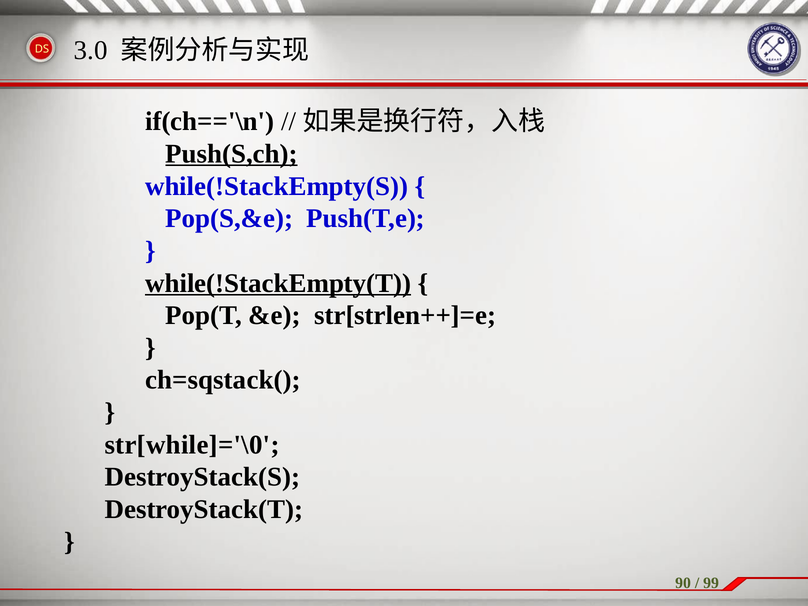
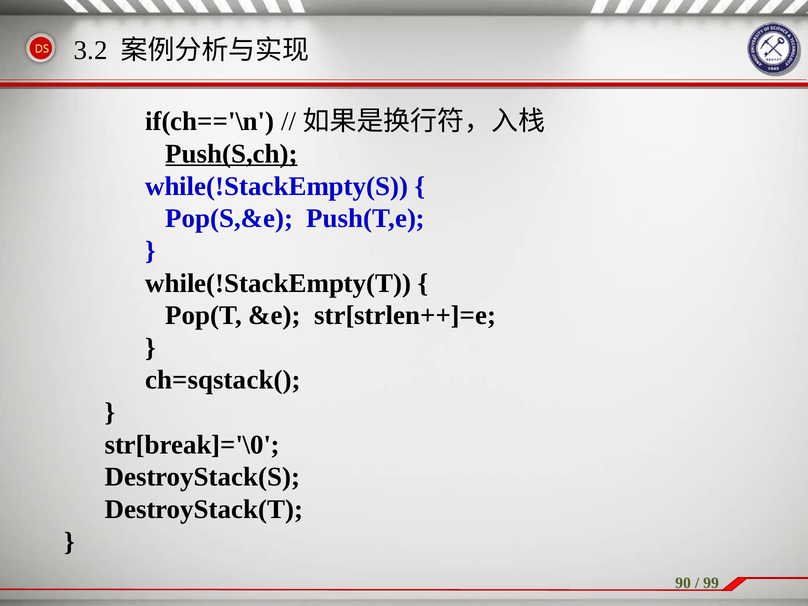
3.0: 3.0 -> 3.2 (91, 50)
while(!StackEmpty(T underline: present -> none (278, 283)
str[while]='\0: str[while]='\0 -> str[break]='\0 (192, 445)
